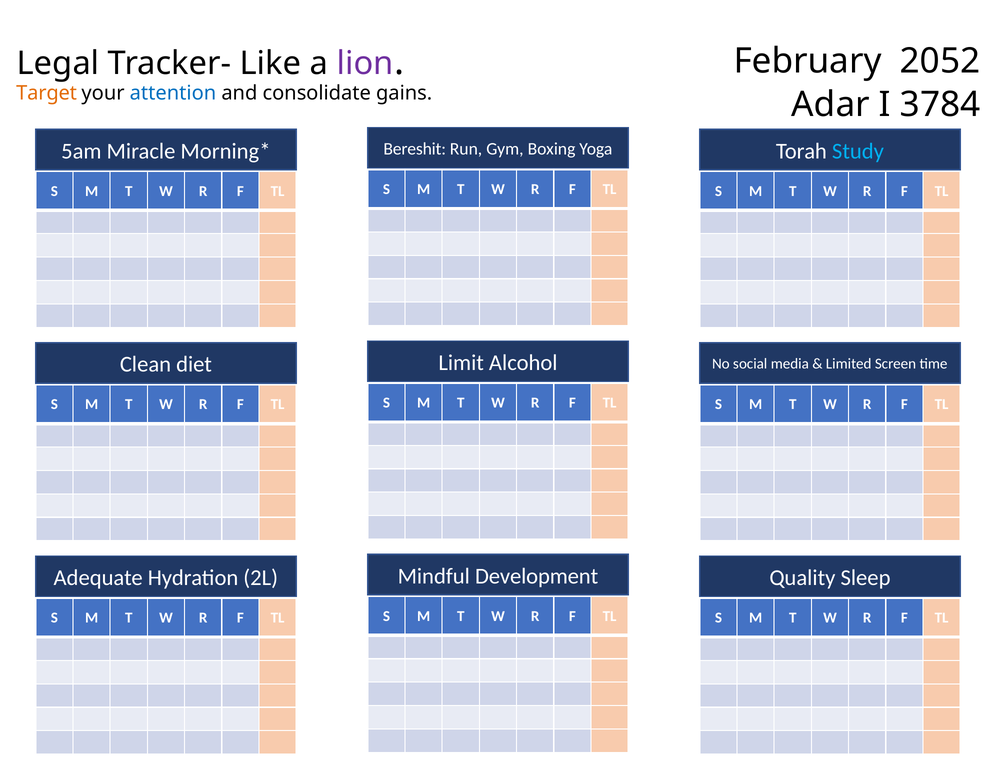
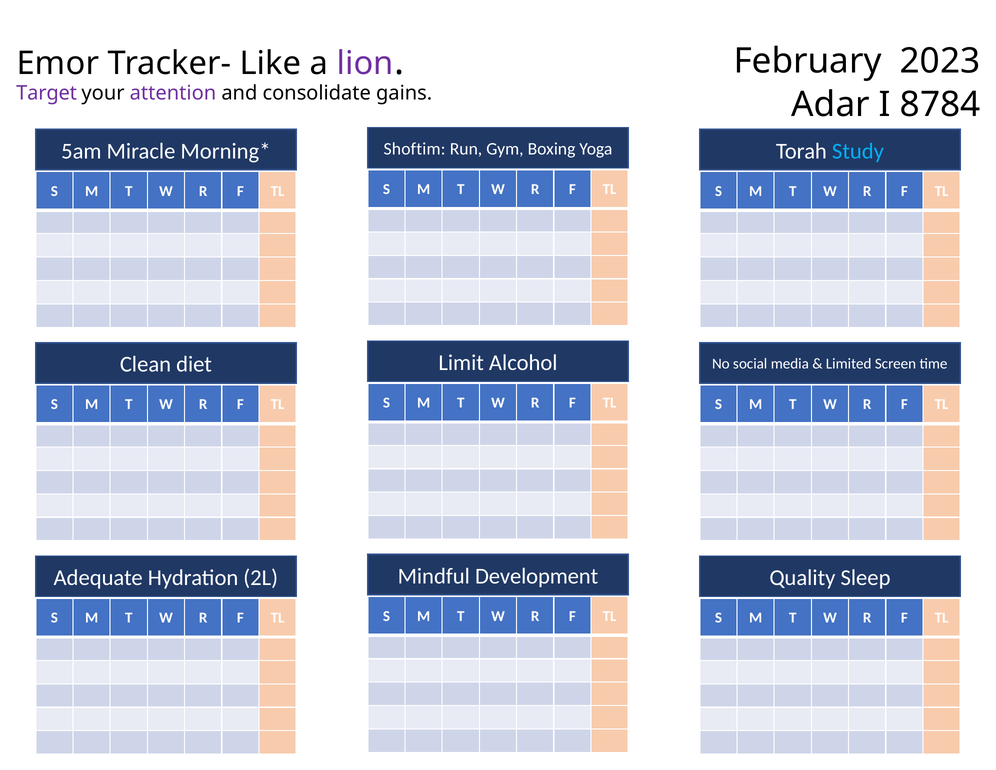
2052: 2052 -> 2023 (940, 61)
Legal: Legal -> Emor (58, 63)
Target colour: orange -> purple (47, 93)
attention colour: blue -> purple (173, 93)
3784: 3784 -> 8784 (940, 104)
Bereshit: Bereshit -> Shoftim (415, 149)
